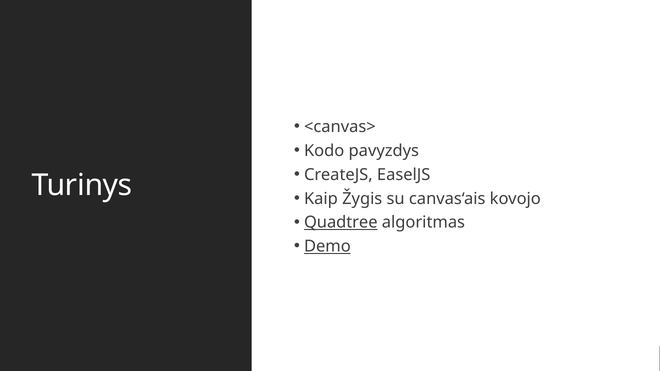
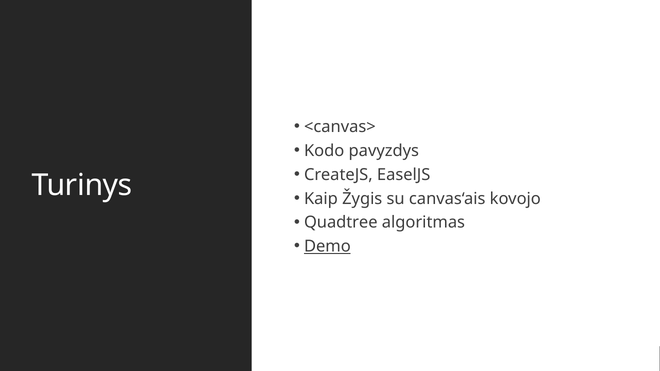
Quadtree underline: present -> none (341, 223)
